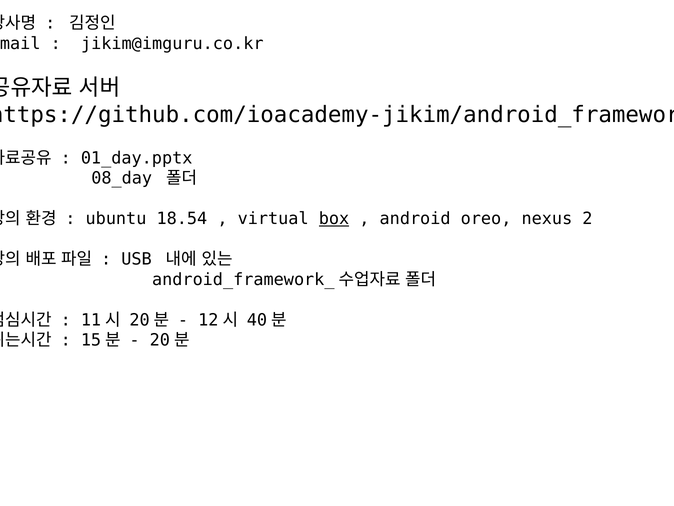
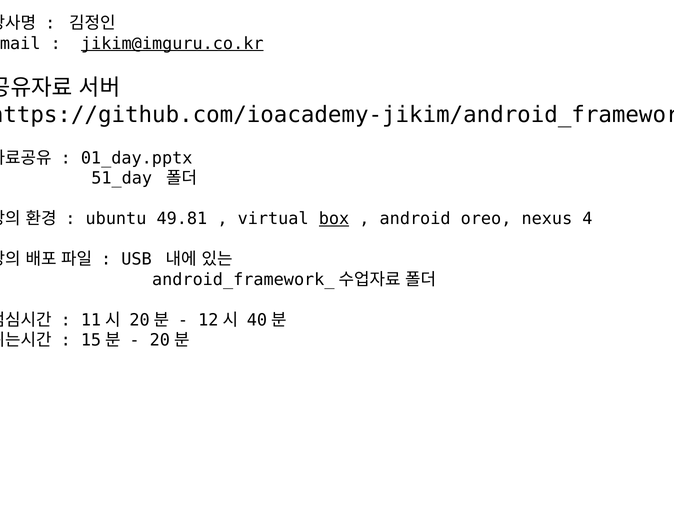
jikim@imguru.co.kr underline: none -> present (172, 43)
08_day: 08_day -> 51_day (122, 178)
18.54: 18.54 -> 49.81 (182, 219)
2: 2 -> 4 (587, 219)
